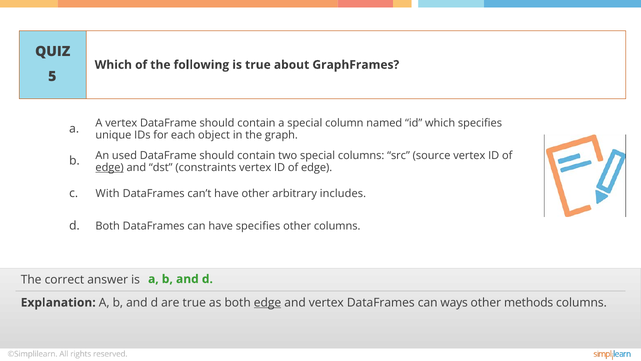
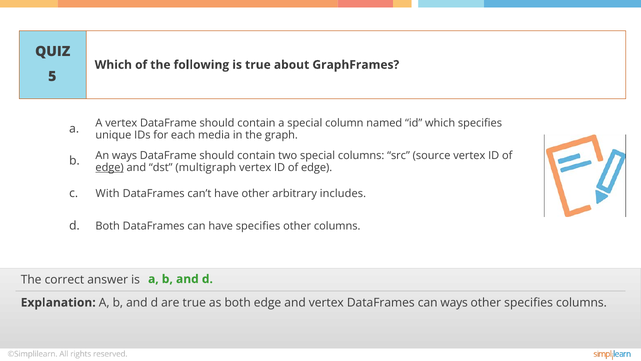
object: object -> media (214, 135)
An used: used -> ways (125, 155)
constraints: constraints -> multigraph (206, 167)
edge underline: present -> none (268, 302)
other methods: methods -> specifies (529, 302)
